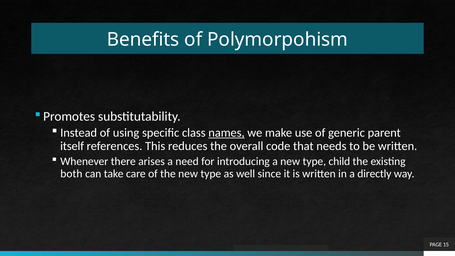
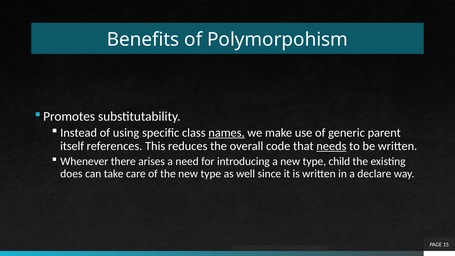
needs underline: none -> present (331, 146)
both: both -> does (71, 174)
directly: directly -> declare (374, 174)
